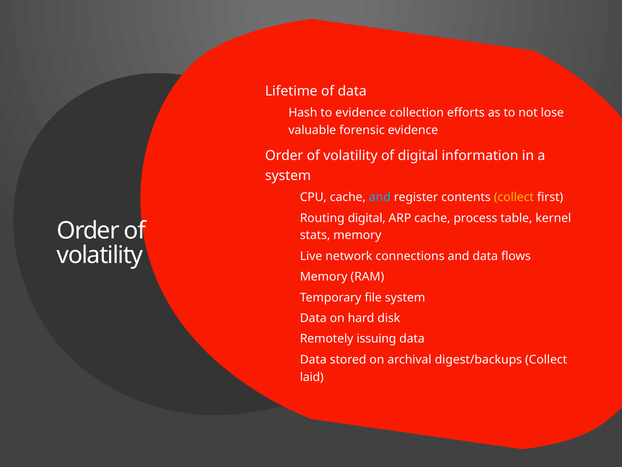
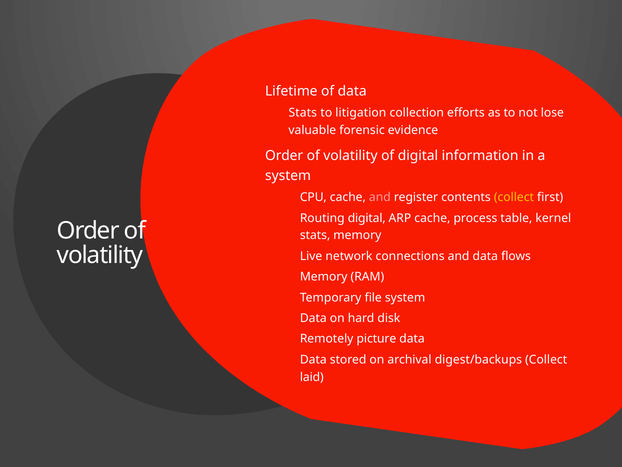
Hash: Hash -> Stats (303, 113)
to evidence: evidence -> litigation (361, 113)
and colour: light blue -> pink (380, 197)
issuing: issuing -> picture (376, 339)
